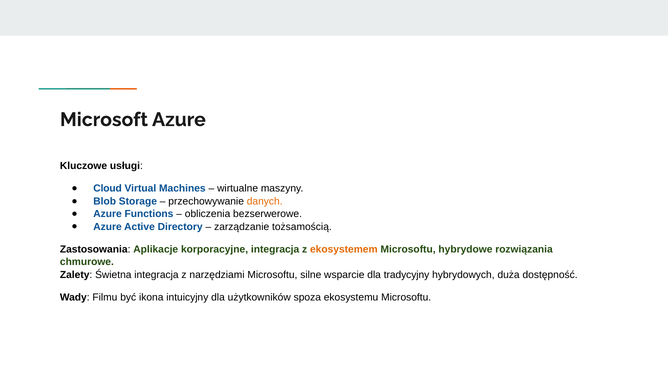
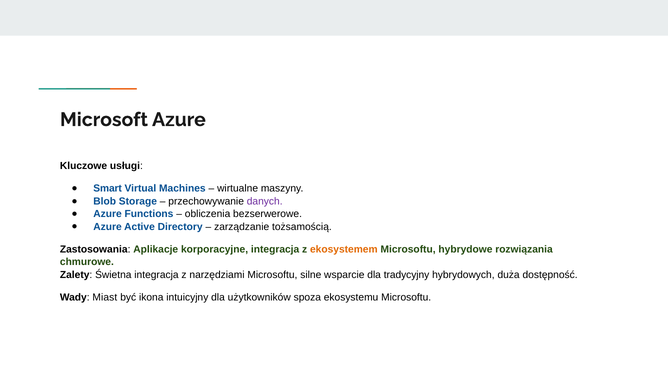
Cloud: Cloud -> Smart (108, 188)
danych colour: orange -> purple (265, 201)
Filmu: Filmu -> Miast (105, 297)
